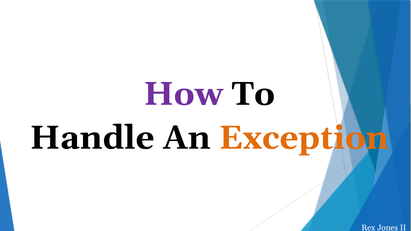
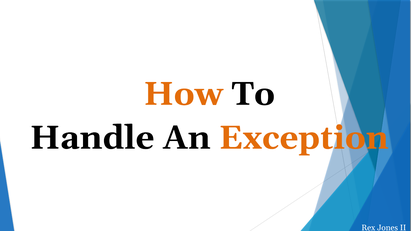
How colour: purple -> orange (183, 94)
